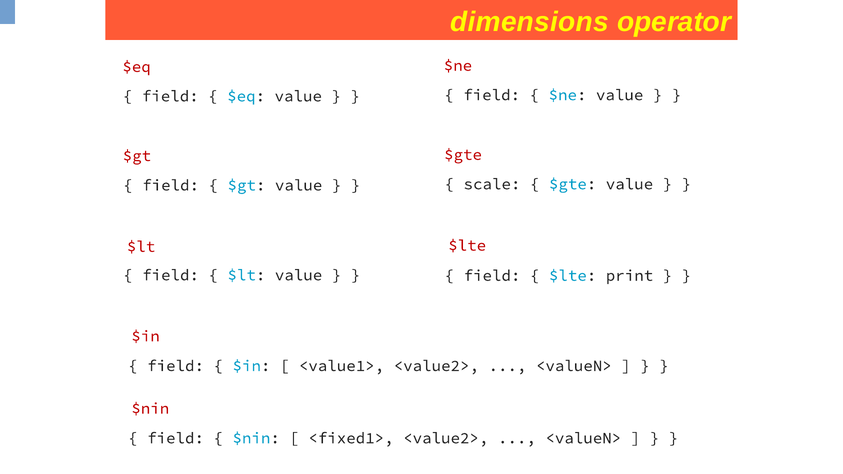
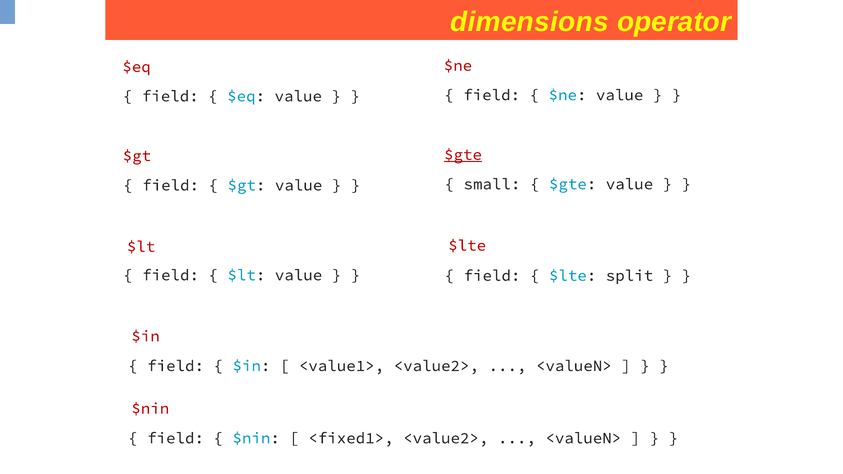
$gte underline: none -> present (463, 155)
scale: scale -> small (492, 184)
print: print -> split (629, 276)
